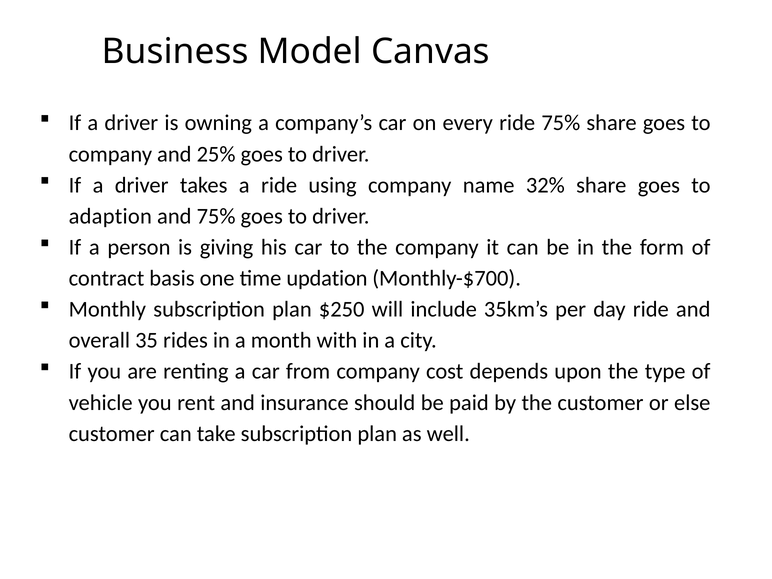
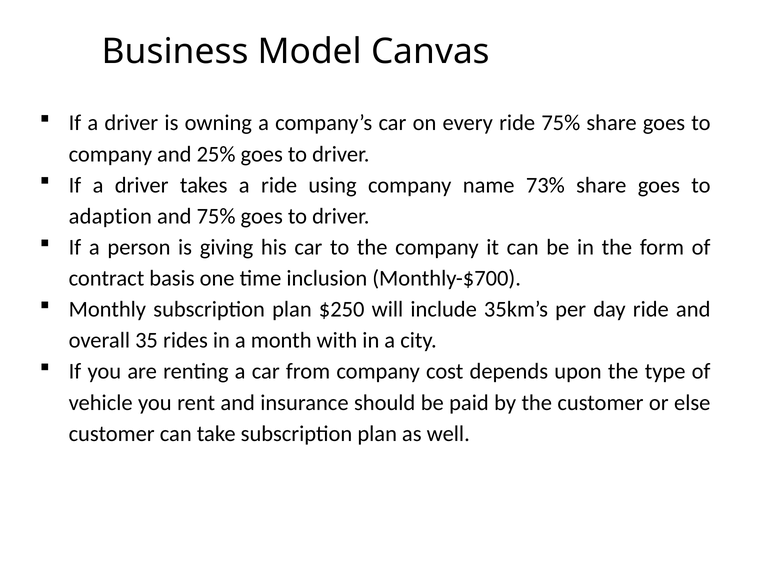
32%: 32% -> 73% (545, 185)
updation: updation -> inclusion (327, 278)
